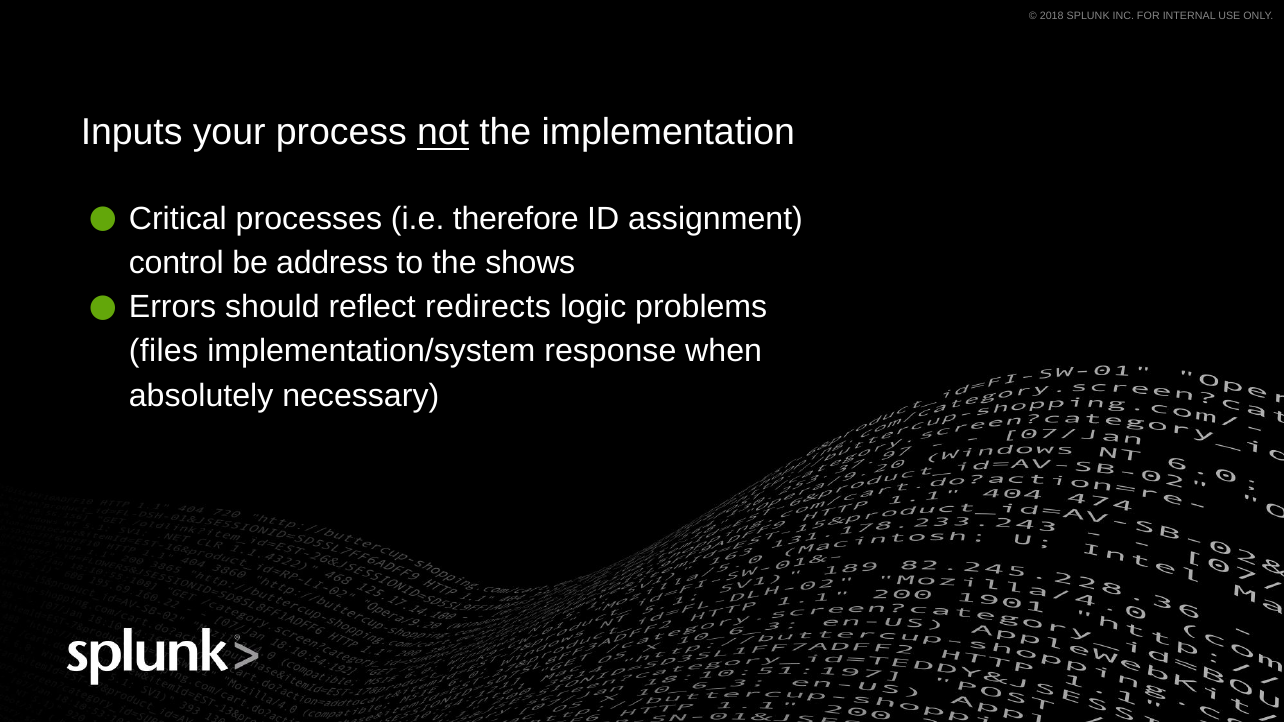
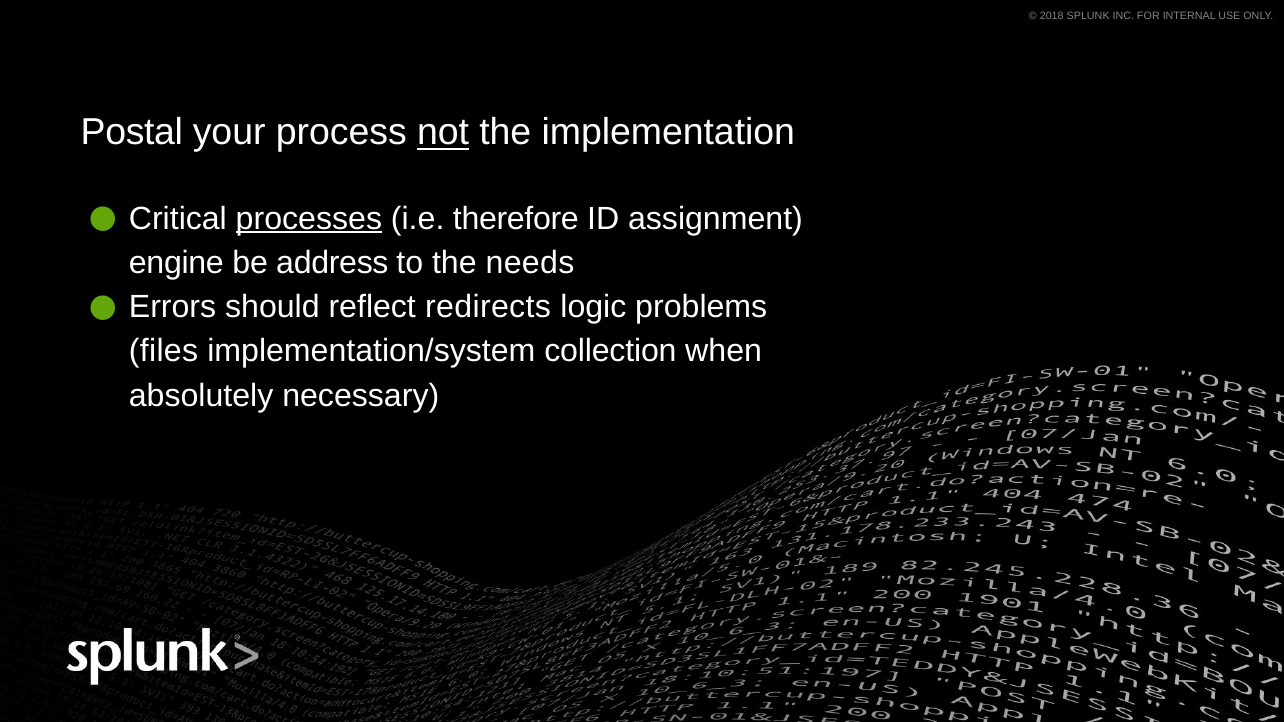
Inputs: Inputs -> Postal (132, 133)
processes underline: none -> present (309, 219)
control: control -> engine (176, 263)
shows: shows -> needs (530, 263)
response: response -> collection (610, 351)
